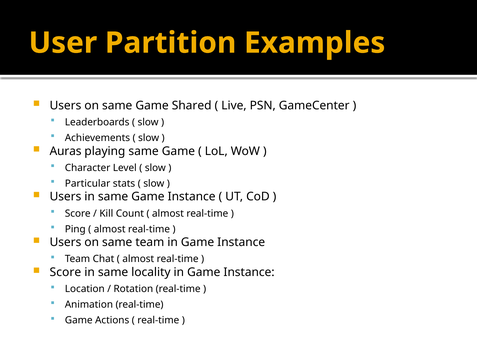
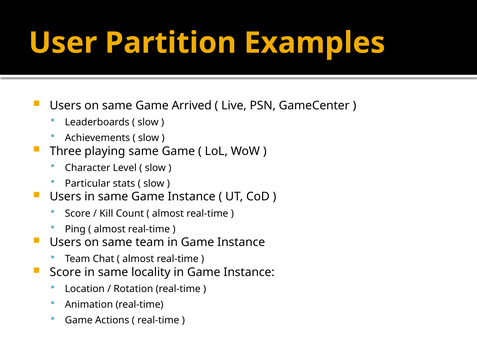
Shared: Shared -> Arrived (192, 105)
Auras: Auras -> Three (66, 151)
